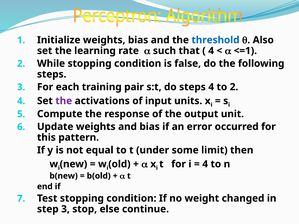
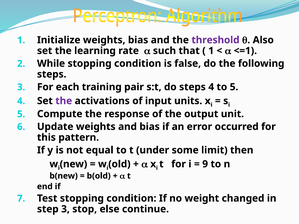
threshold colour: blue -> purple (215, 40)
4: 4 -> 1 (211, 51)
to 2: 2 -> 5 (234, 87)
4: 4 -> 9 (205, 164)
